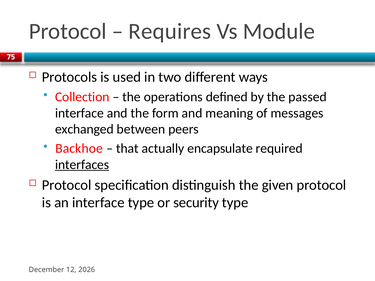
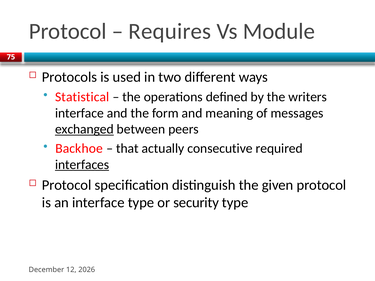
Collection: Collection -> Statistical (82, 97)
passed: passed -> writers (308, 97)
exchanged underline: none -> present (84, 129)
encapsulate: encapsulate -> consecutive (220, 148)
